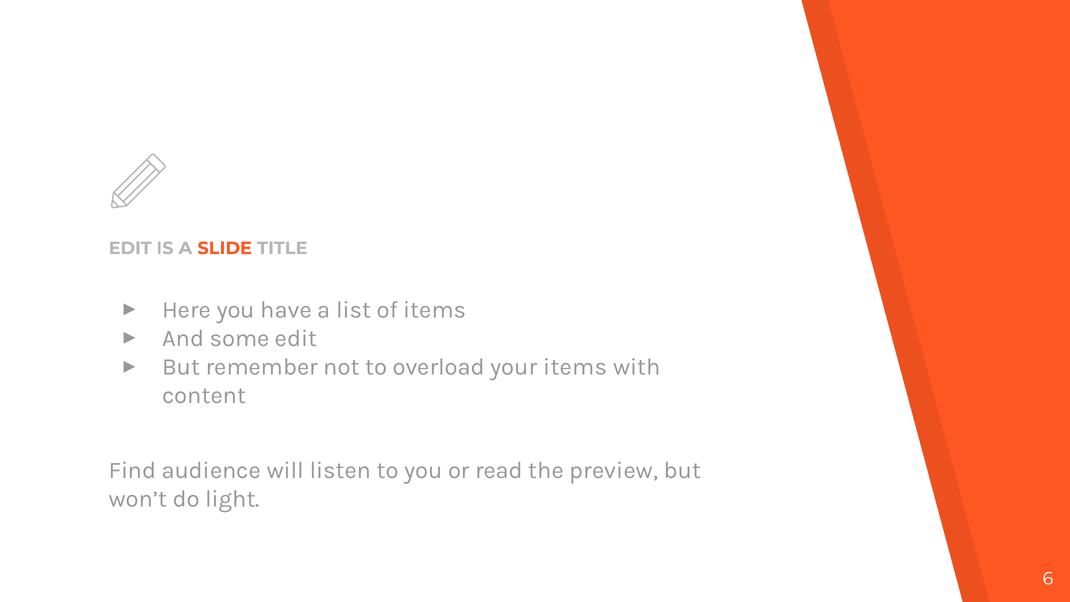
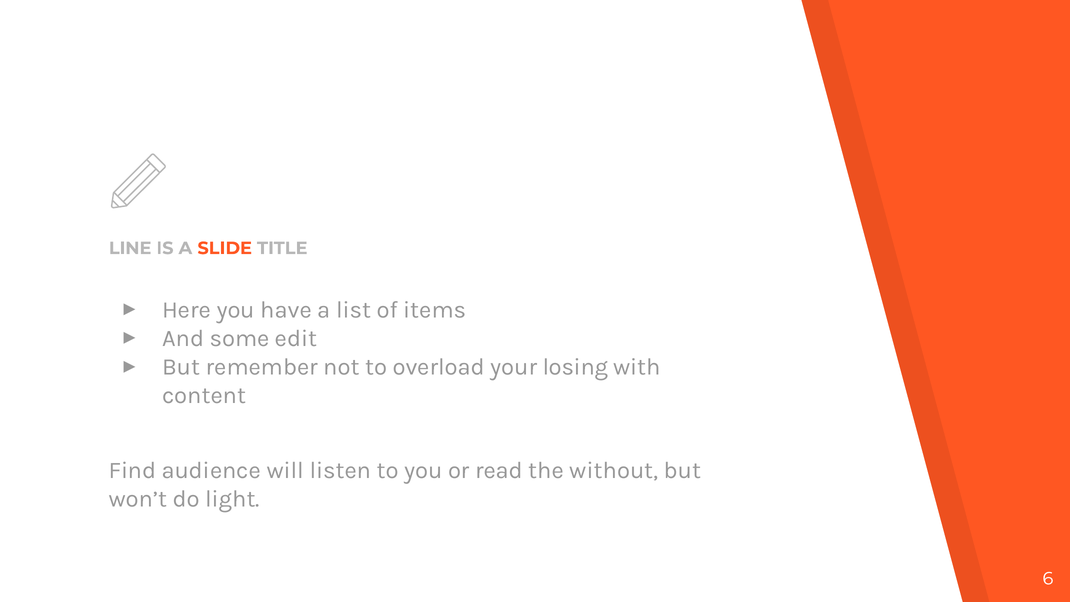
EDIT: EDIT -> LINE (130, 248)
your items: items -> losing (575, 367)
preview: preview -> without (614, 470)
